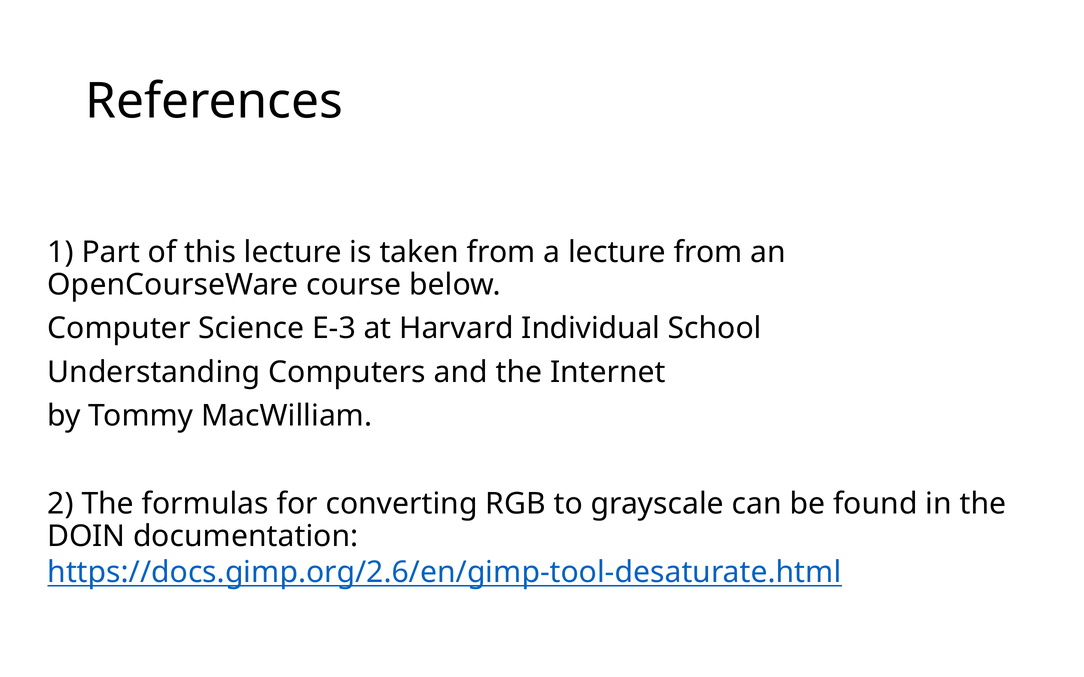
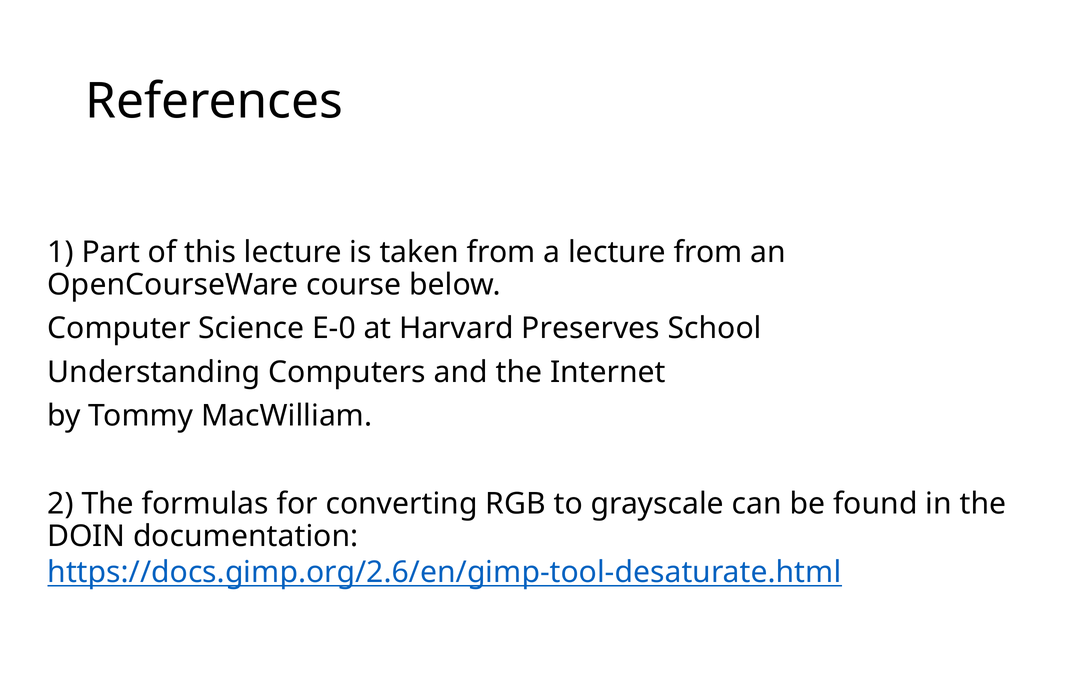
E-3: E-3 -> E-0 (334, 329)
Individual: Individual -> Preserves (591, 329)
